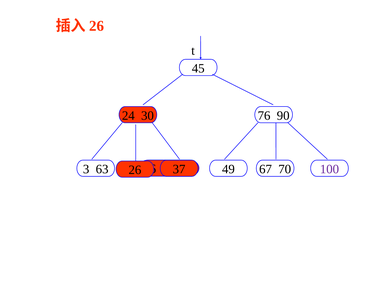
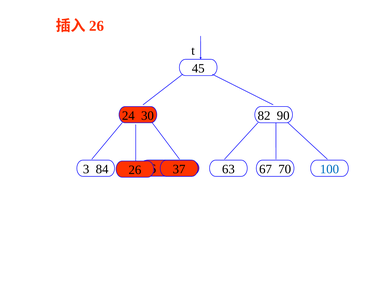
76: 76 -> 82 (264, 115)
63: 63 -> 84 (102, 169)
49: 49 -> 63 (228, 169)
100 colour: purple -> blue (329, 169)
